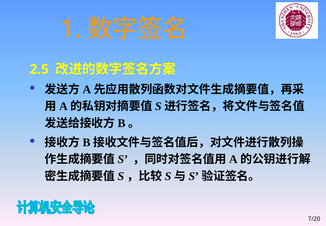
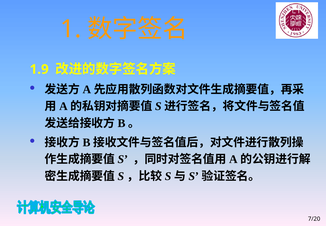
2.5: 2.5 -> 1.9 (39, 69)
